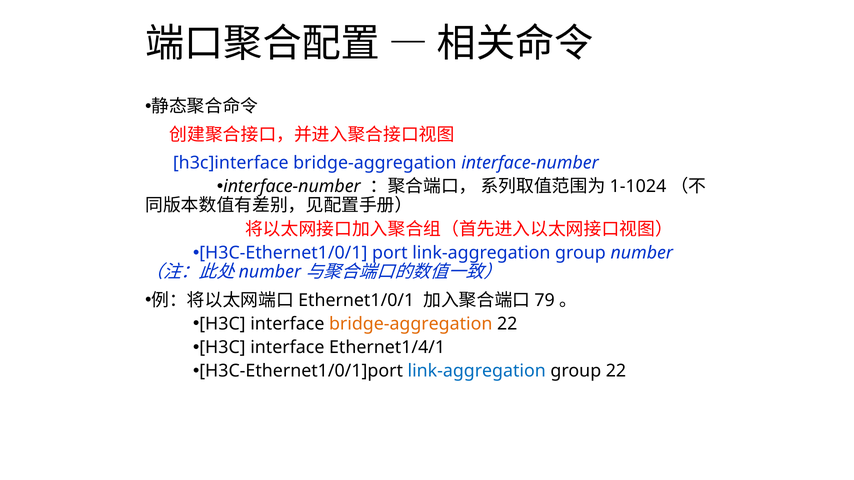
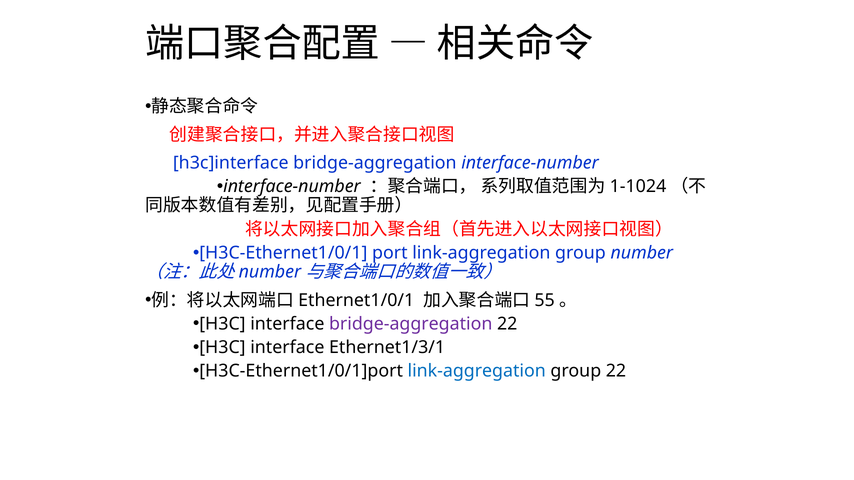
79: 79 -> 55 (545, 300)
bridge-aggregation colour: orange -> purple (411, 324)
Ethernet1/4/1: Ethernet1/4/1 -> Ethernet1/3/1 (387, 348)
